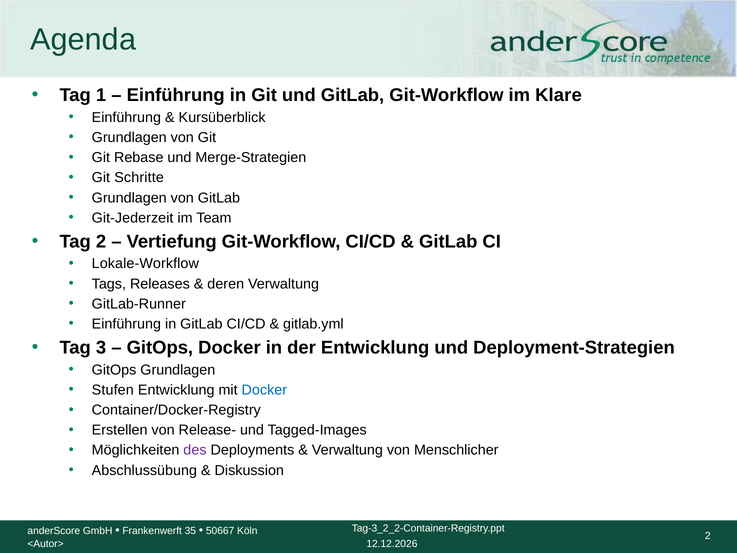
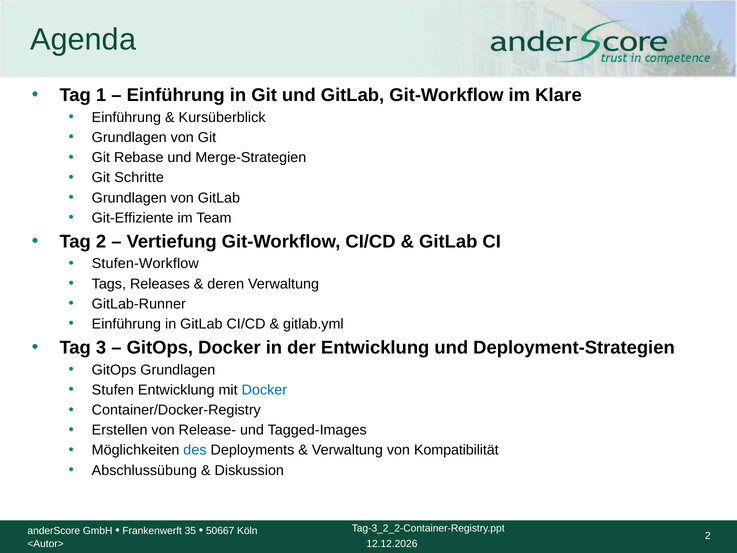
Git-Jederzeit: Git-Jederzeit -> Git-Effiziente (133, 218)
Lokale-Workflow: Lokale-Workflow -> Stufen-Workflow (145, 264)
des colour: purple -> blue (195, 450)
Menschlicher: Menschlicher -> Kompatibilität (456, 450)
